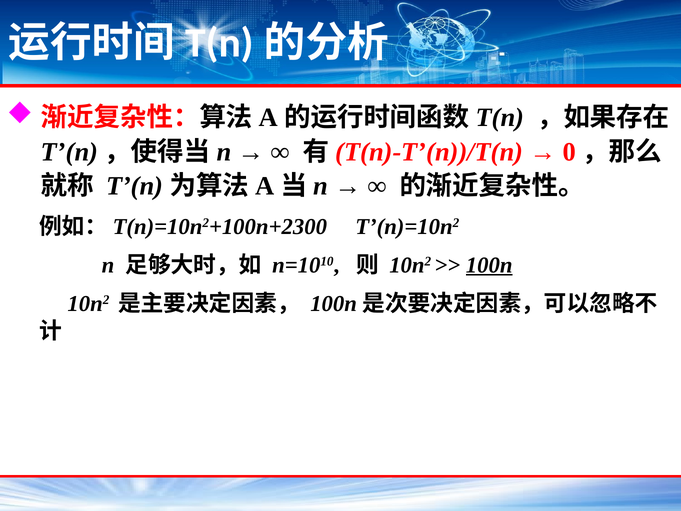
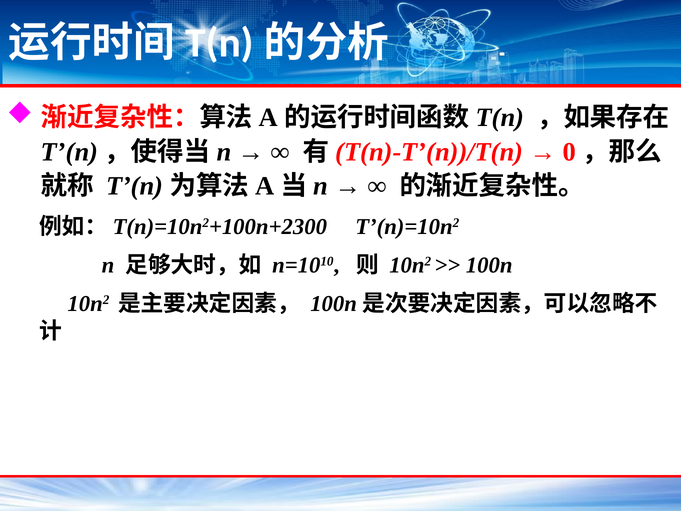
100n underline: present -> none (489, 265)
